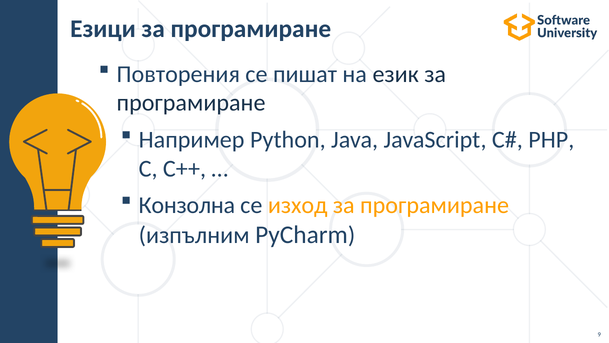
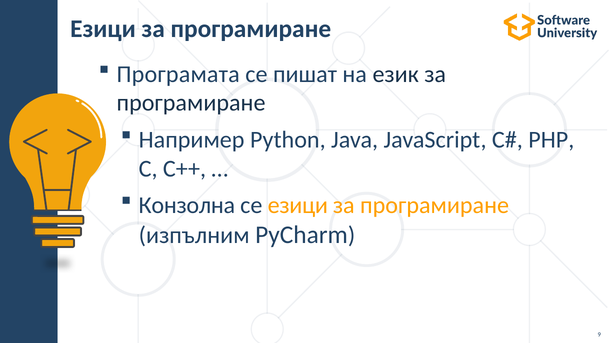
Повторения: Повторения -> Програмата (178, 74)
се изход: изход -> езици (298, 205)
